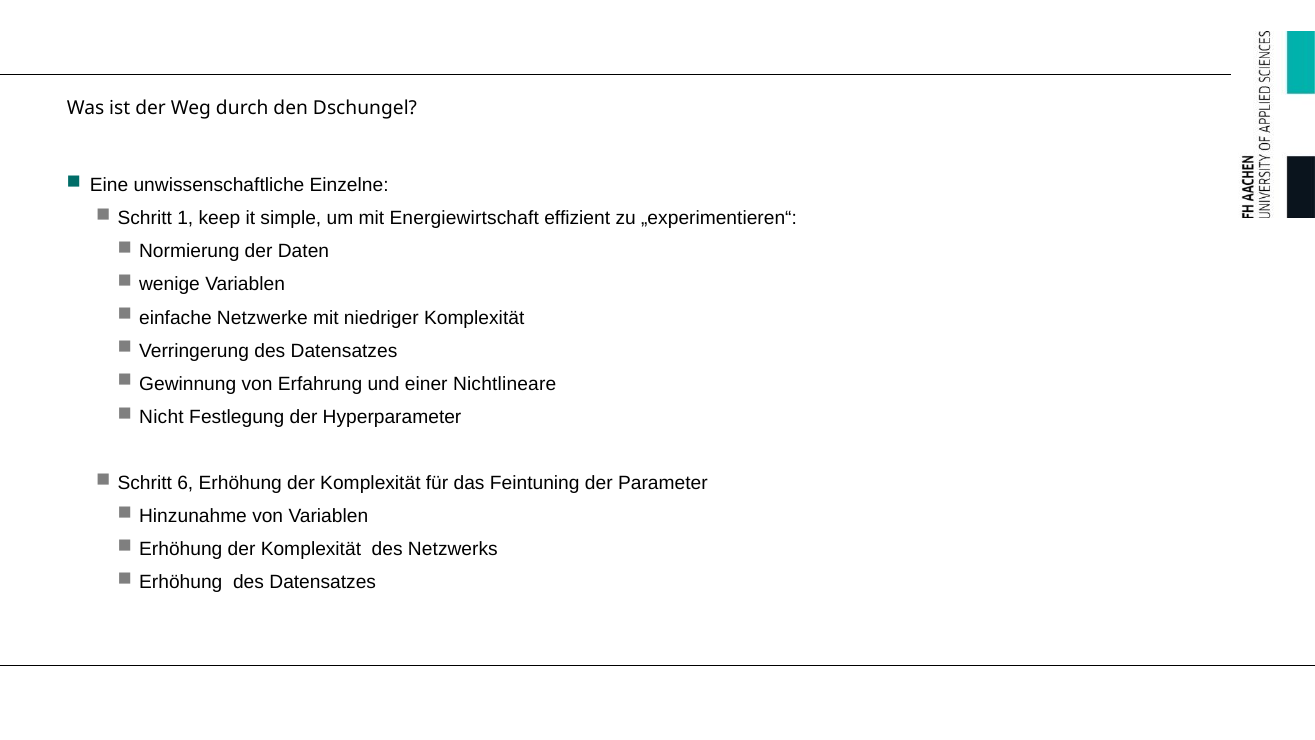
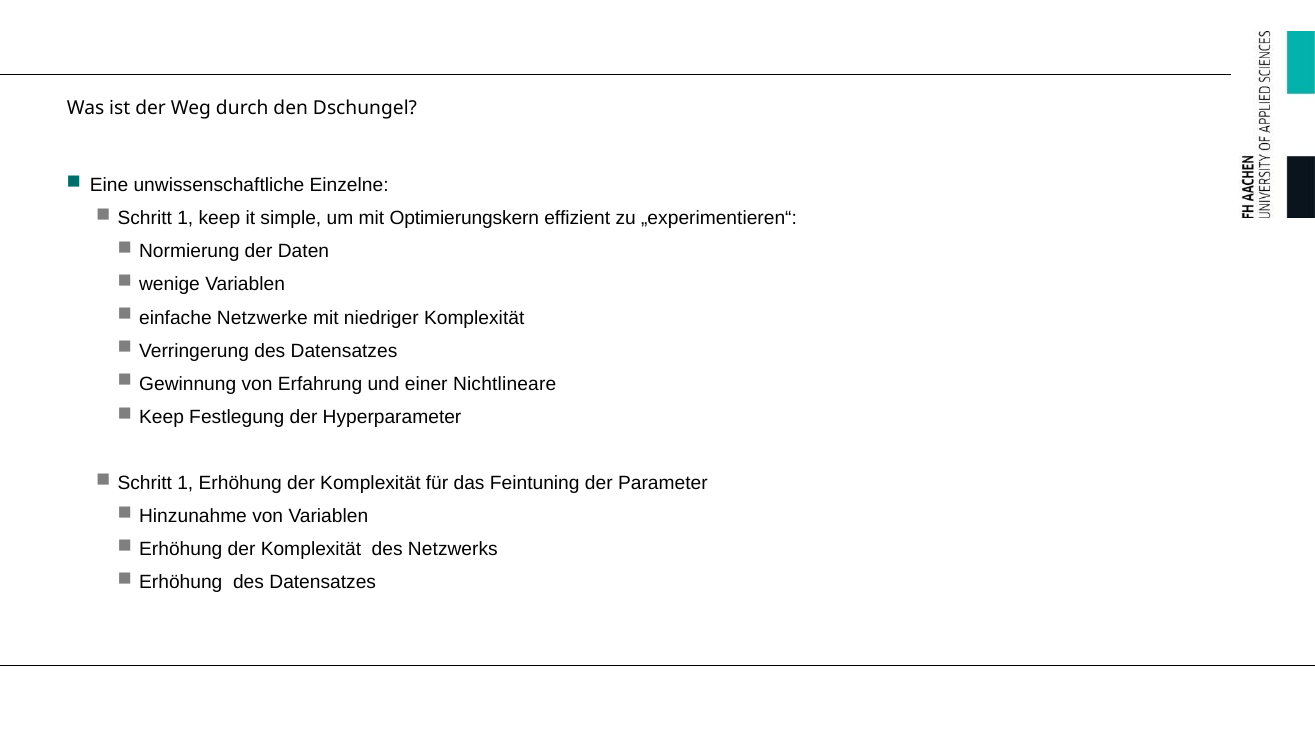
Energiewirtschaft: Energiewirtschaft -> Optimierungskern (464, 218)
Nicht: Nicht -> Keep (162, 417)
6: 6 -> 1 (185, 483)
